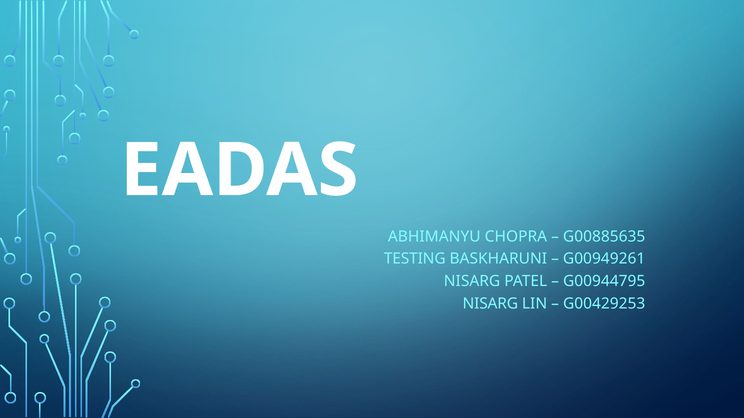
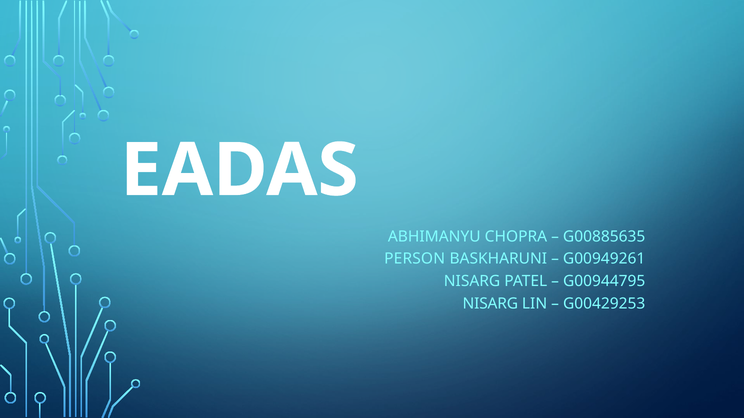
TESTING: TESTING -> PERSON (415, 259)
